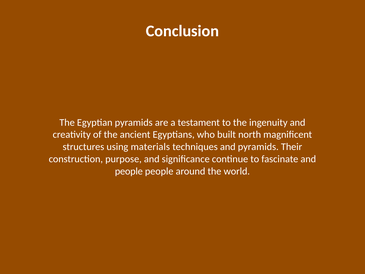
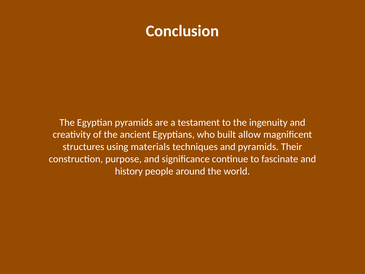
north: north -> allow (250, 135)
people: people -> history (129, 171)
